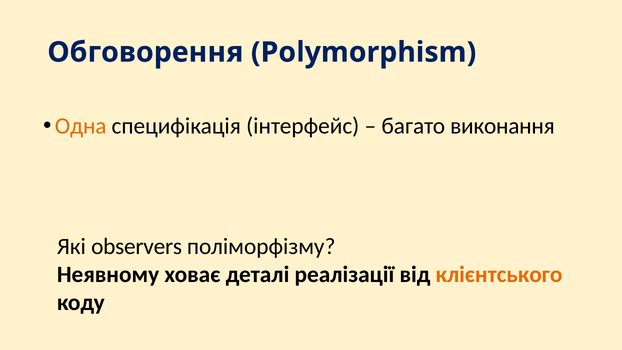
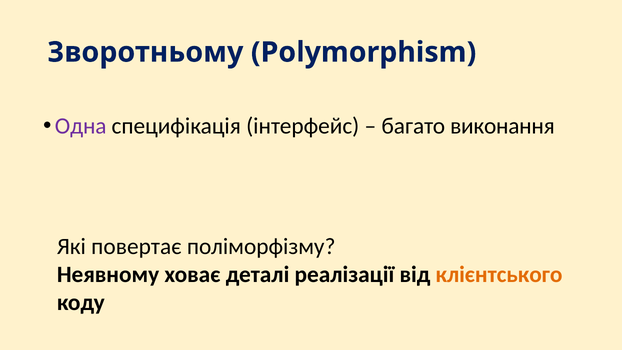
Обговорення: Обговорення -> Зворотньому (145, 52)
Одна colour: orange -> purple (81, 126)
observers: observers -> повертає (136, 246)
